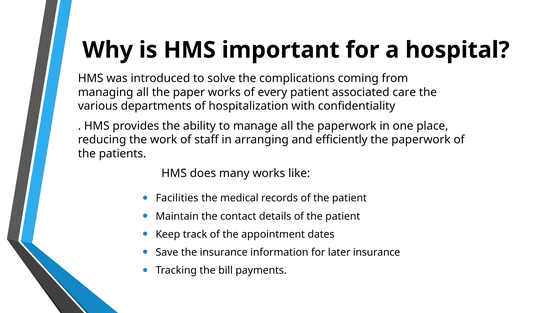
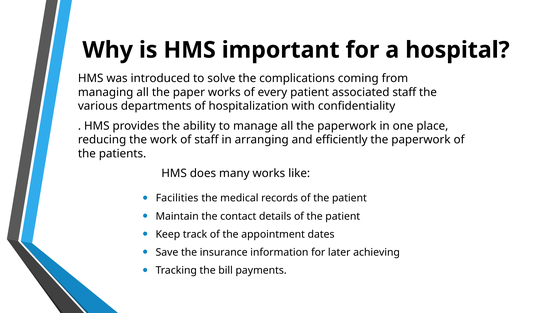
associated care: care -> staff (404, 92)
later insurance: insurance -> achieving (377, 252)
